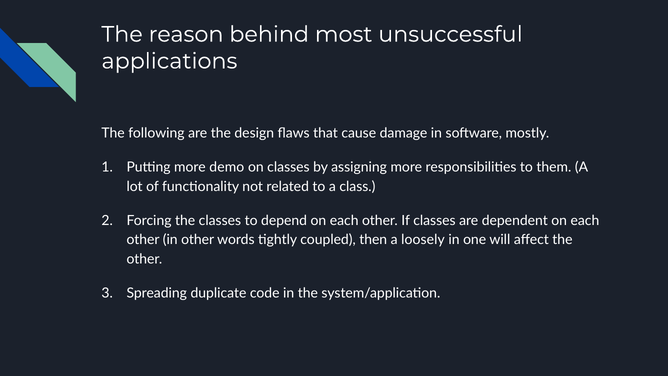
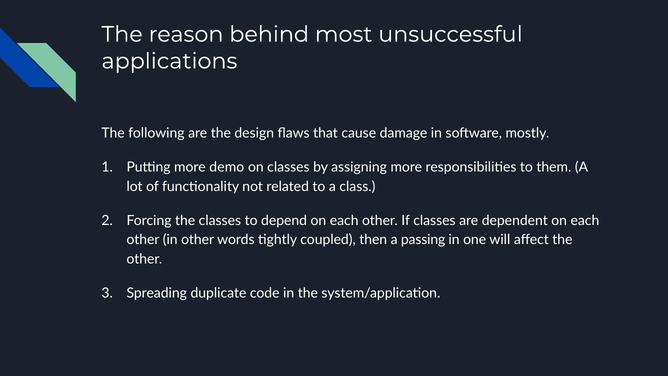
loosely: loosely -> passing (423, 240)
